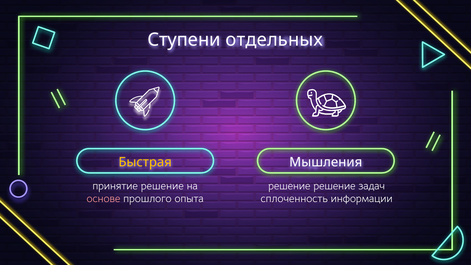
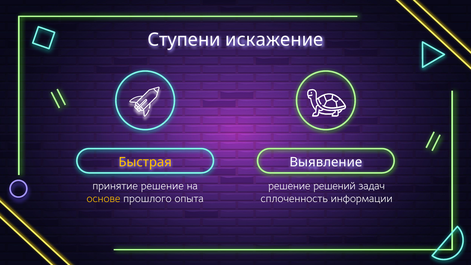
отдельных: отдельных -> искажение (274, 40)
Мышления: Мышления -> Выявление (326, 162)
решение решение: решение -> решений (334, 186)
основе colour: pink -> yellow (103, 199)
